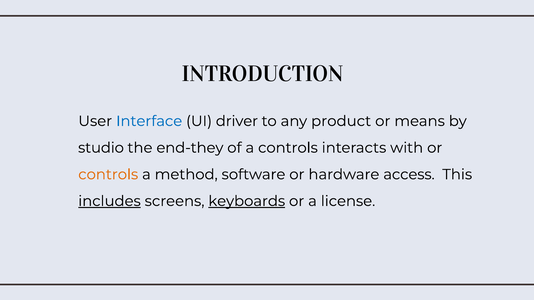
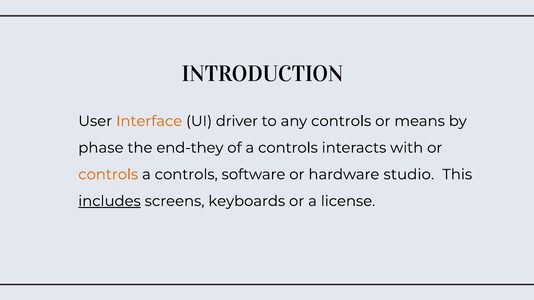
Interface colour: blue -> orange (149, 121)
any product: product -> controls (341, 121)
studio: studio -> phase (101, 148)
method: method -> controls (186, 175)
access: access -> studio (409, 175)
keyboards underline: present -> none (247, 201)
